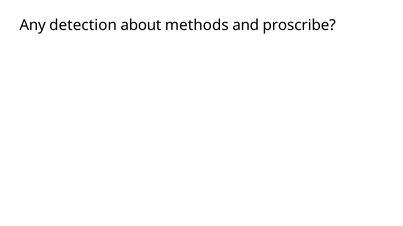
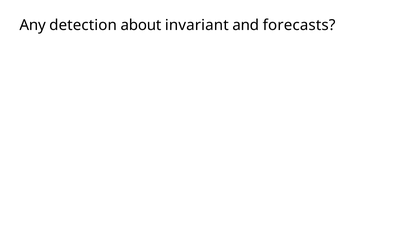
methods: methods -> invariant (197, 25)
proscribe: proscribe -> forecasts (299, 25)
